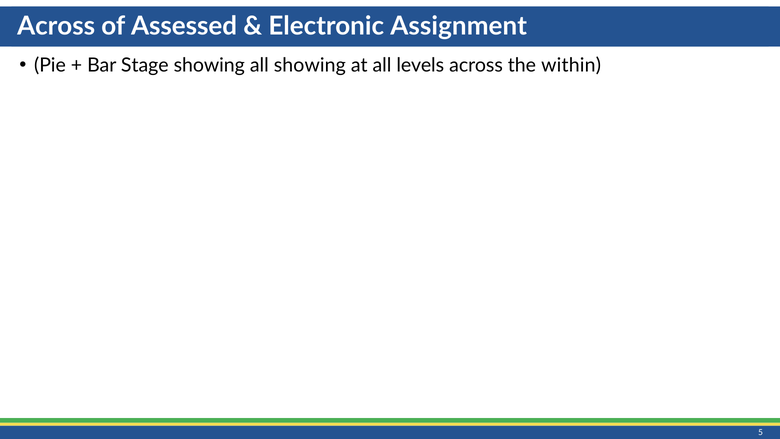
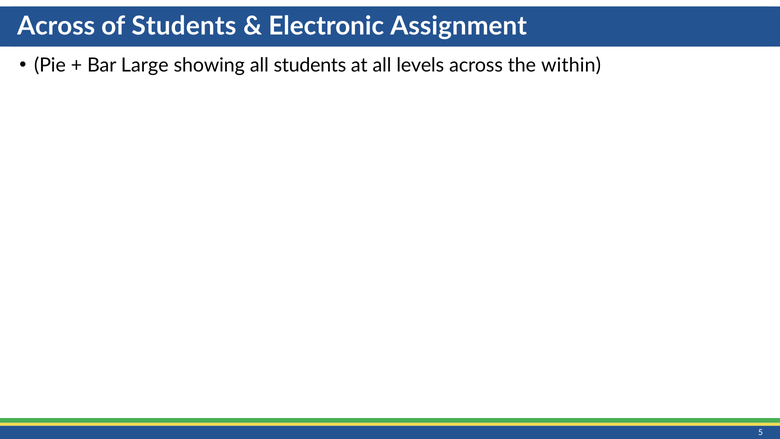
of Assessed: Assessed -> Students (184, 26)
Stage: Stage -> Large (145, 65)
all showing: showing -> students (310, 65)
